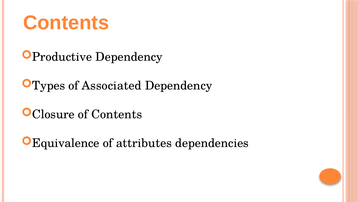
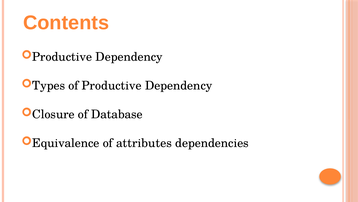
of Associated: Associated -> Productive (112, 85)
of Contents: Contents -> Database (117, 114)
